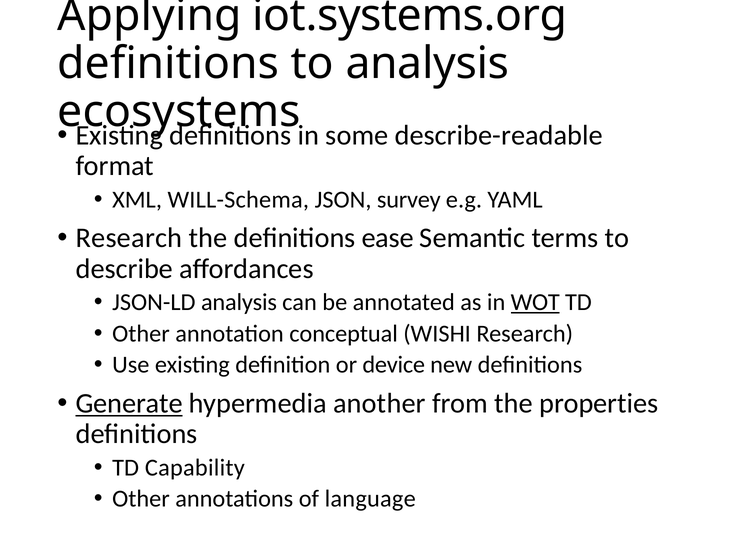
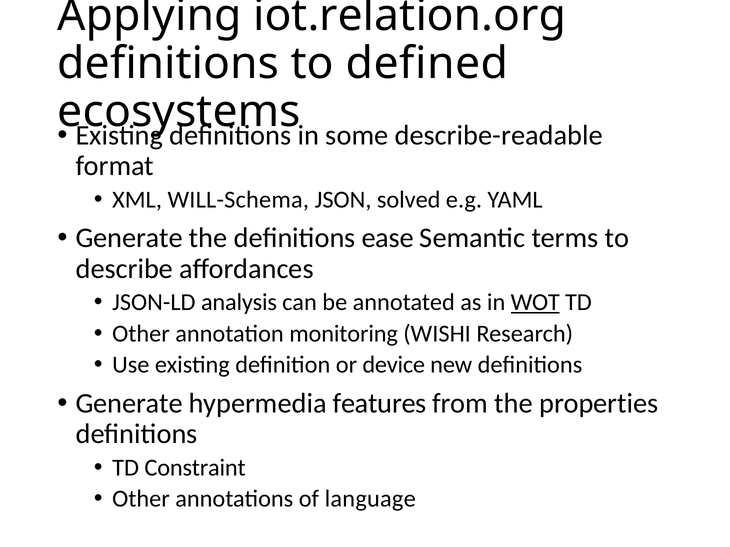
iot.systems.org: iot.systems.org -> iot.relation.org (410, 15)
to analysis: analysis -> defined (427, 64)
survey: survey -> solved (409, 200)
Research: Research -> Generate (129, 238)
conceptual: conceptual -> monitoring (344, 334)
Generate underline: present -> none (129, 404)
another: another -> features (380, 404)
Capability: Capability -> Constraint (195, 468)
